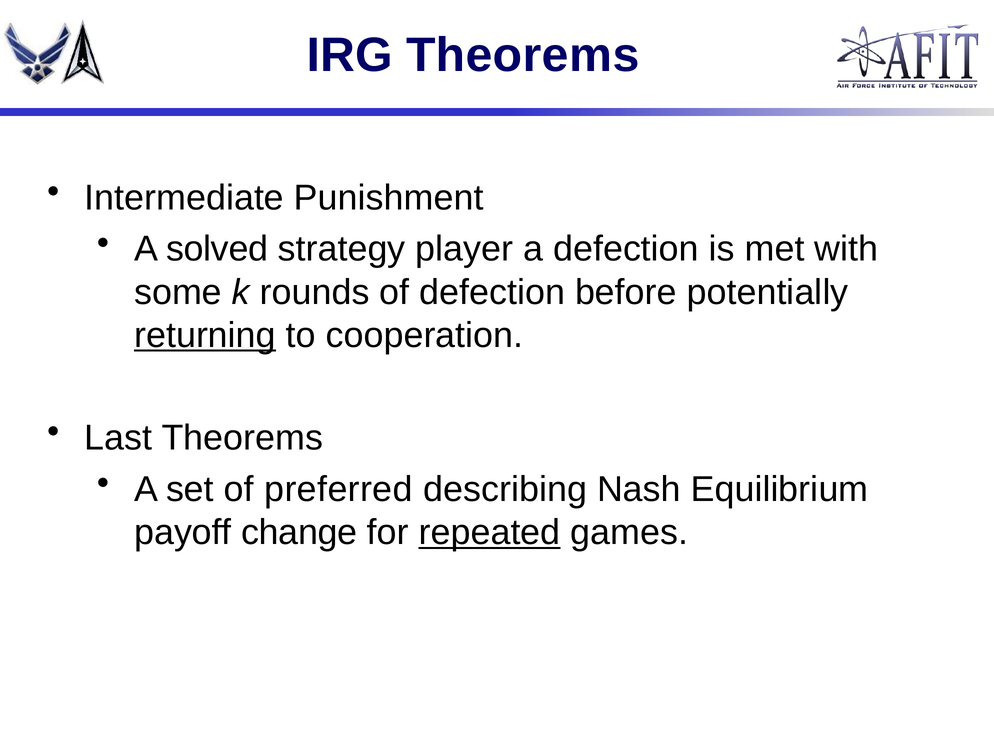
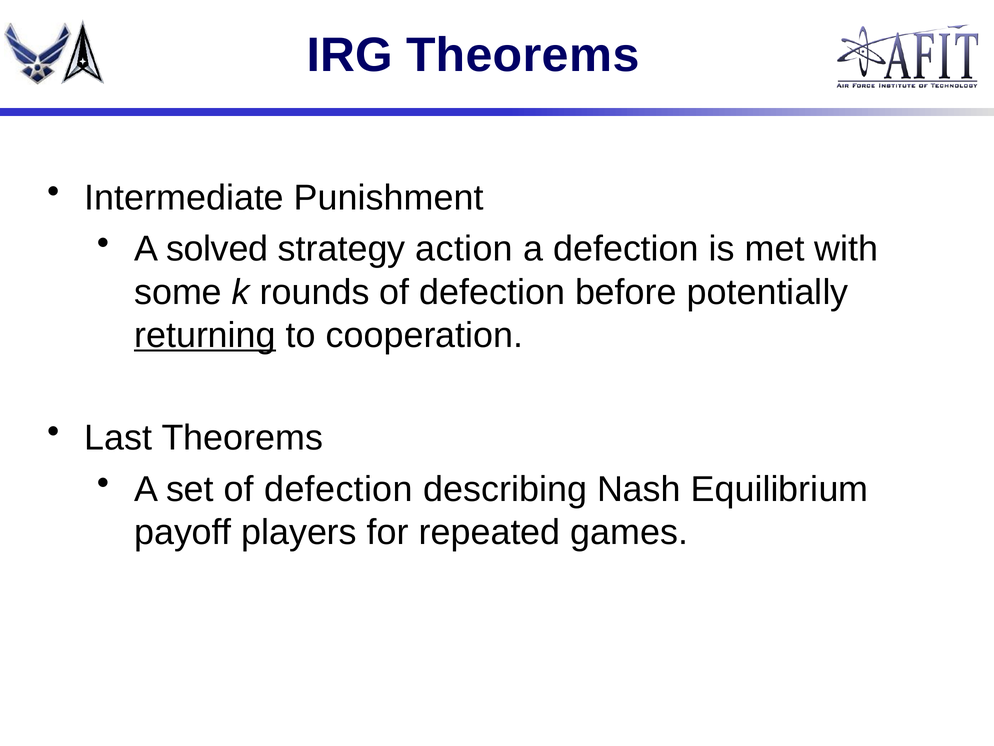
player: player -> action (464, 249)
set of preferred: preferred -> defection (338, 489)
change: change -> players (299, 532)
repeated underline: present -> none (490, 532)
